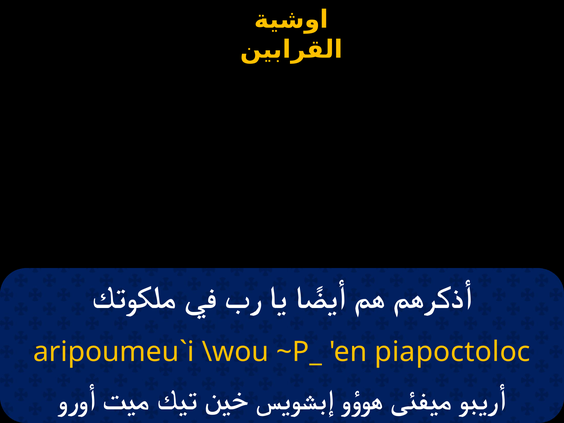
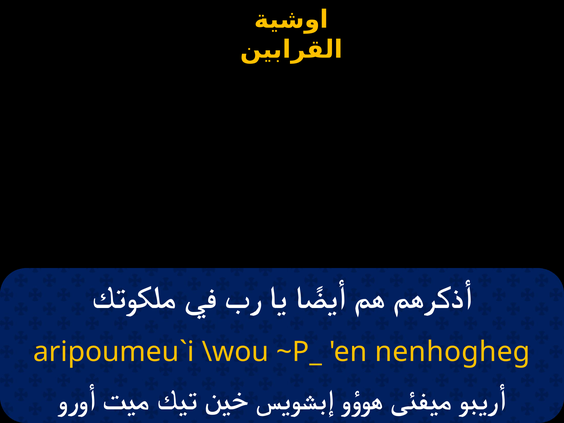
piapoctoloc: piapoctoloc -> nenhogheg (453, 352)
